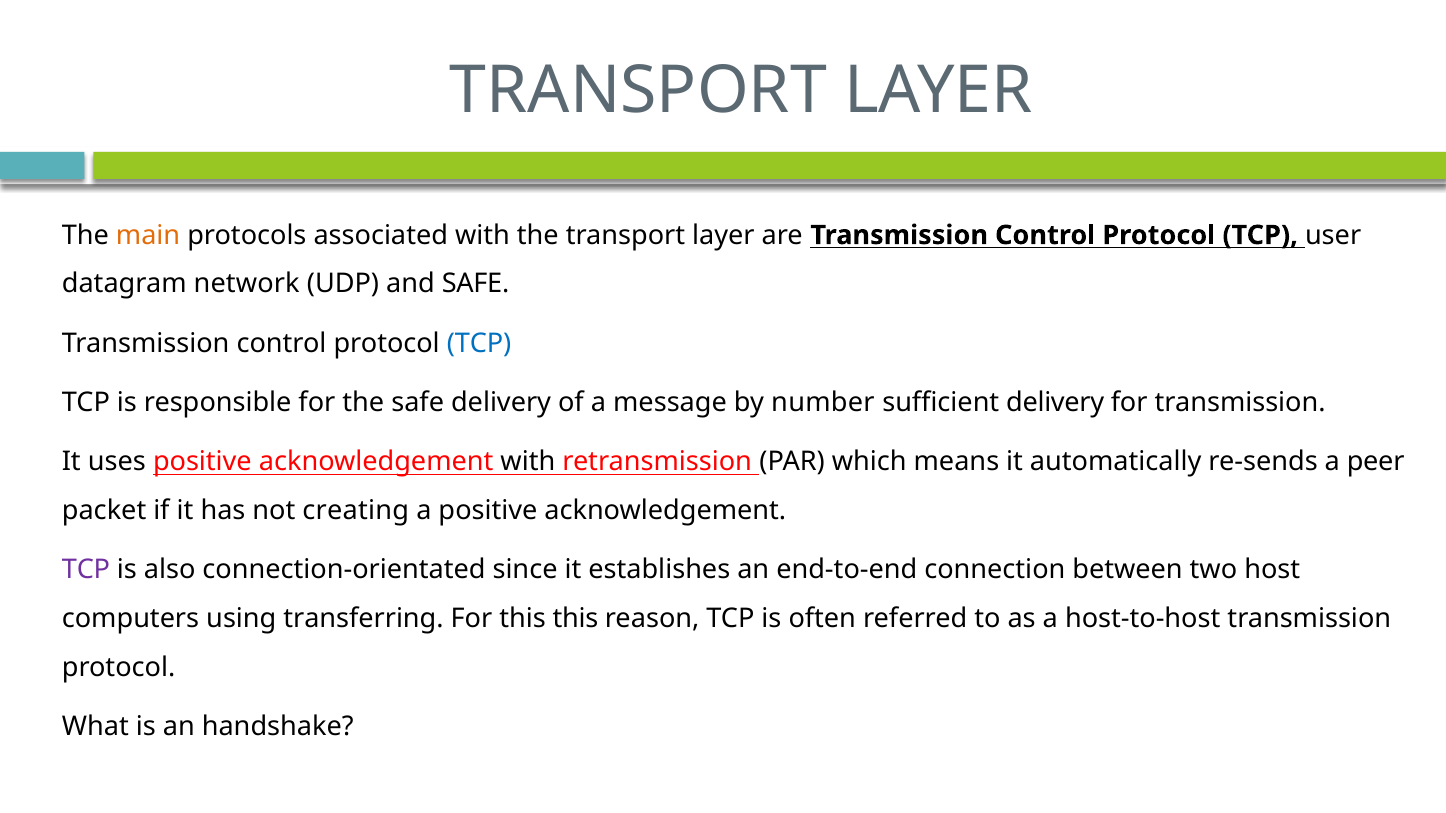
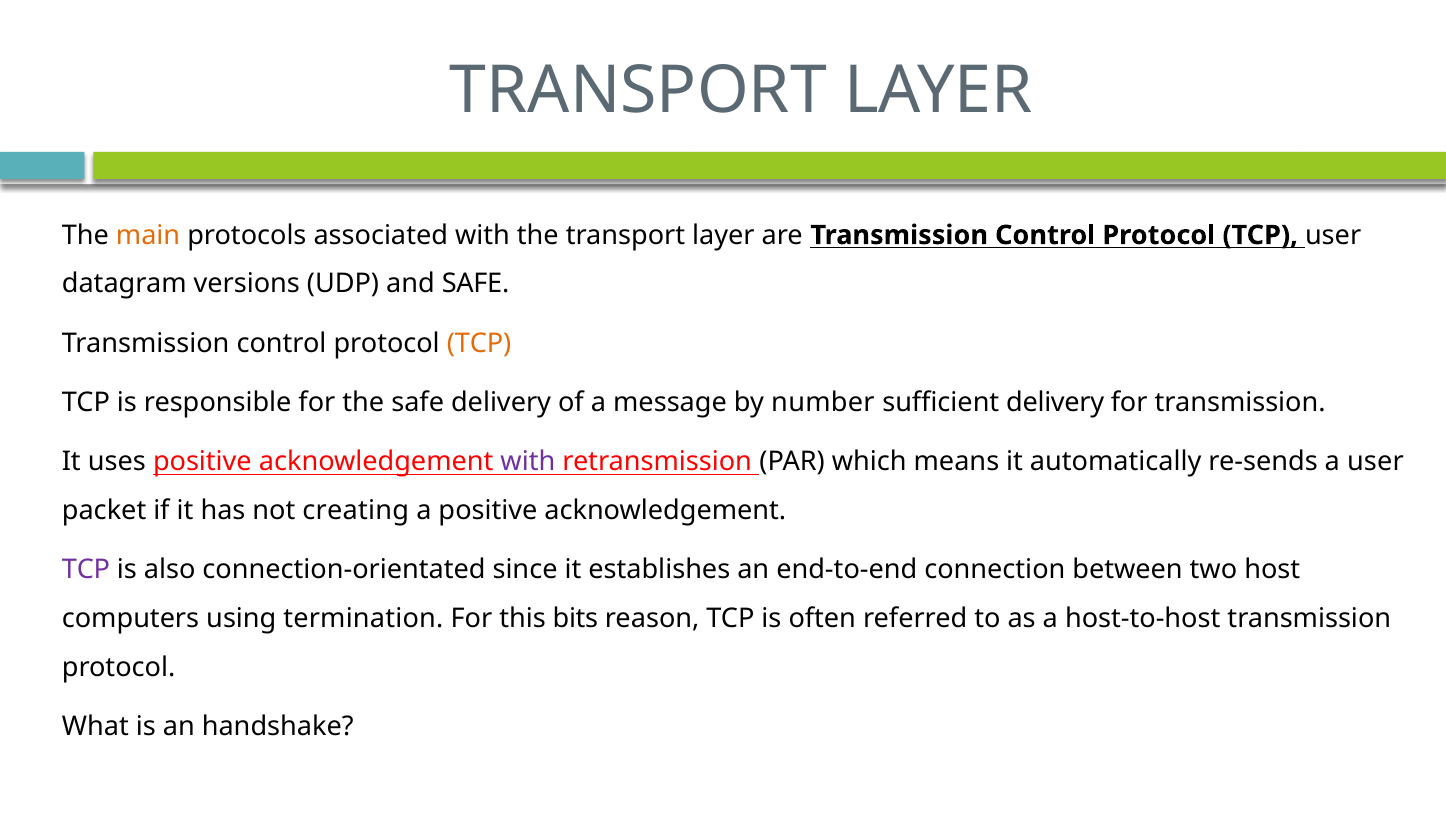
network: network -> versions (247, 284)
TCP colour: blue -> orange (479, 343)
with colour: black -> purple (528, 462)
a peer: peer -> user (1375, 462)
transferring: transferring -> termination (363, 619)
this this: this -> bits (575, 619)
